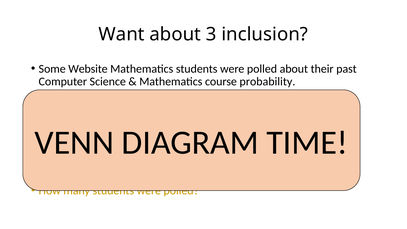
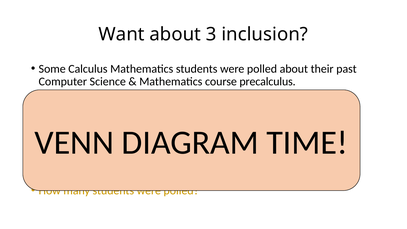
Some Website: Website -> Calculus (88, 69)
course probability: probability -> precalculus (268, 82)
